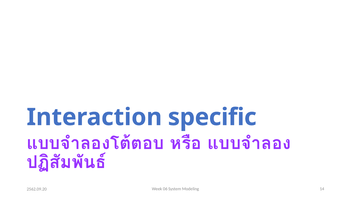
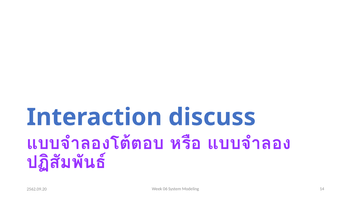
specific: specific -> discuss (212, 117)
